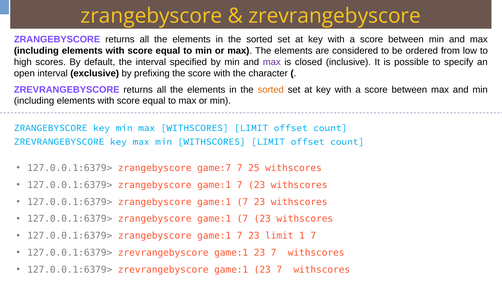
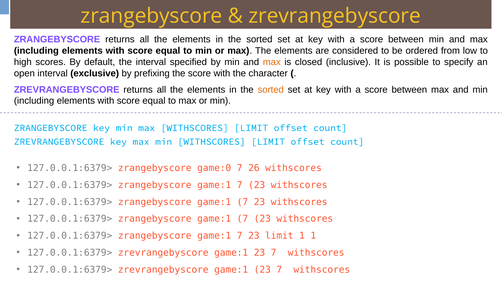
max colour: purple -> orange (272, 62)
game:7: game:7 -> game:0 (214, 168)
25: 25 -> 26 (254, 168)
1 7: 7 -> 1 (313, 236)
